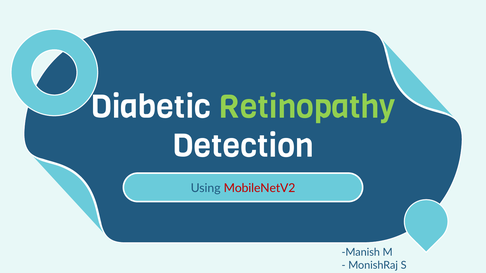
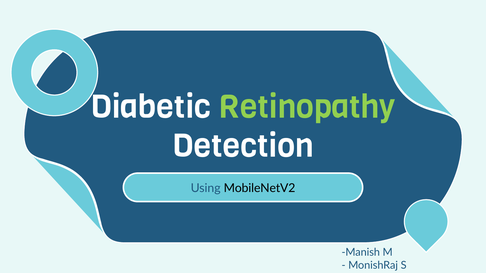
MobileNetV2 colour: red -> black (259, 188)
